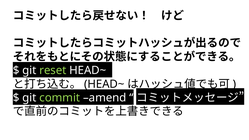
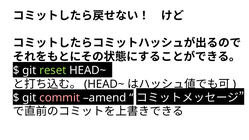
commit colour: light green -> pink (60, 98)
